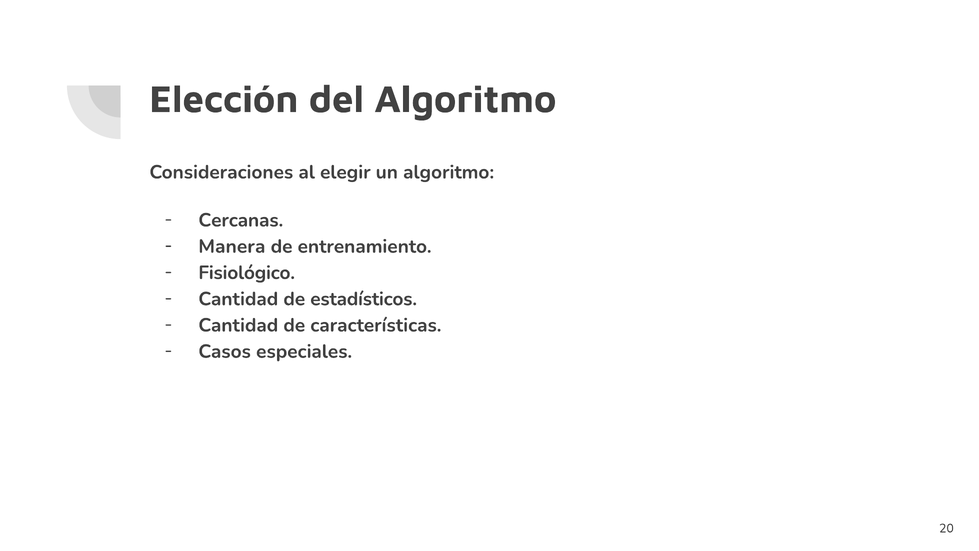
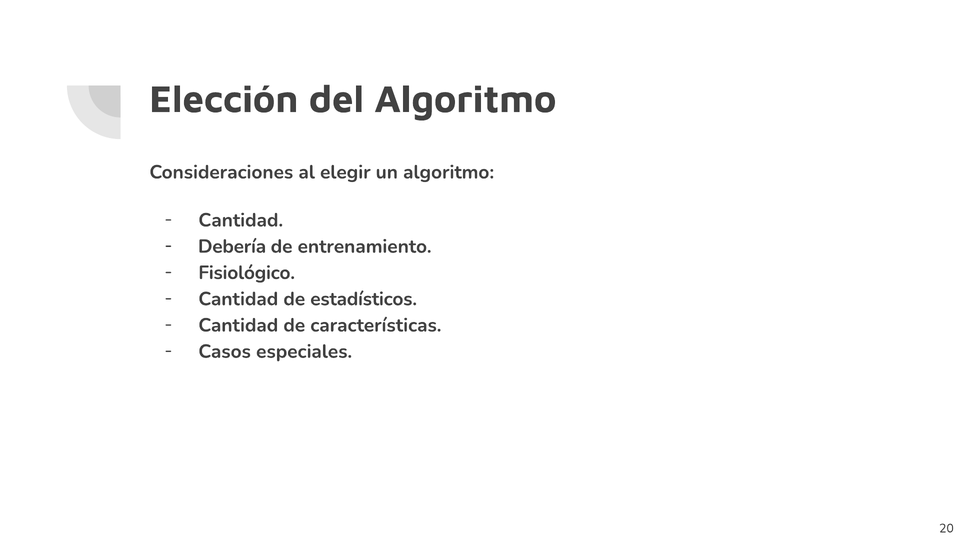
Cercanas: Cercanas -> Cantidad (241, 220)
Manera: Manera -> Debería (232, 246)
